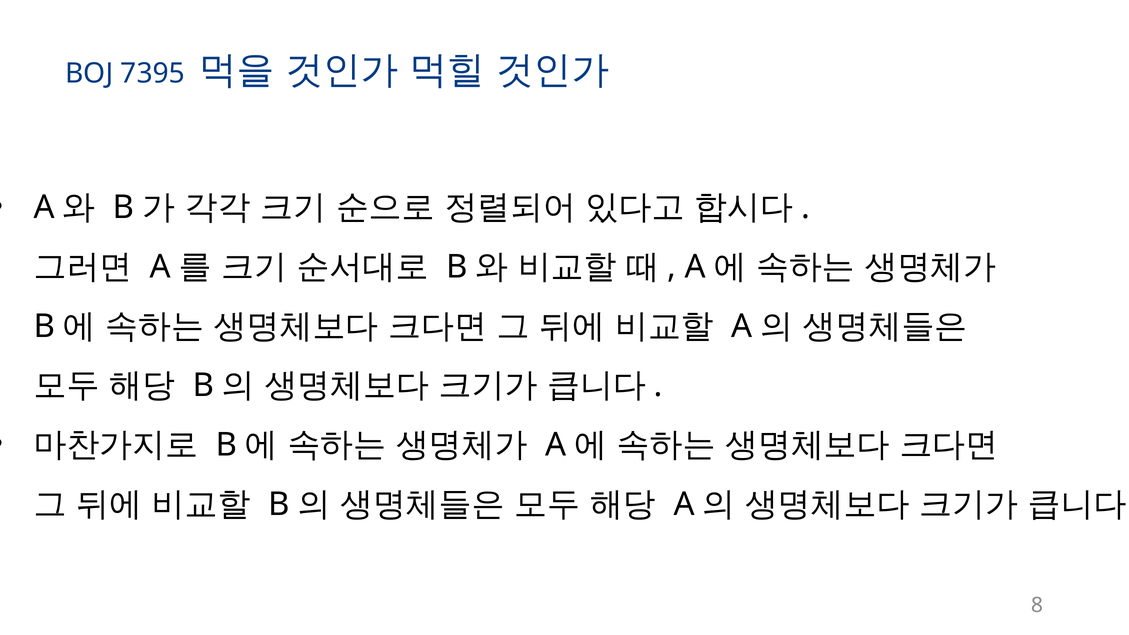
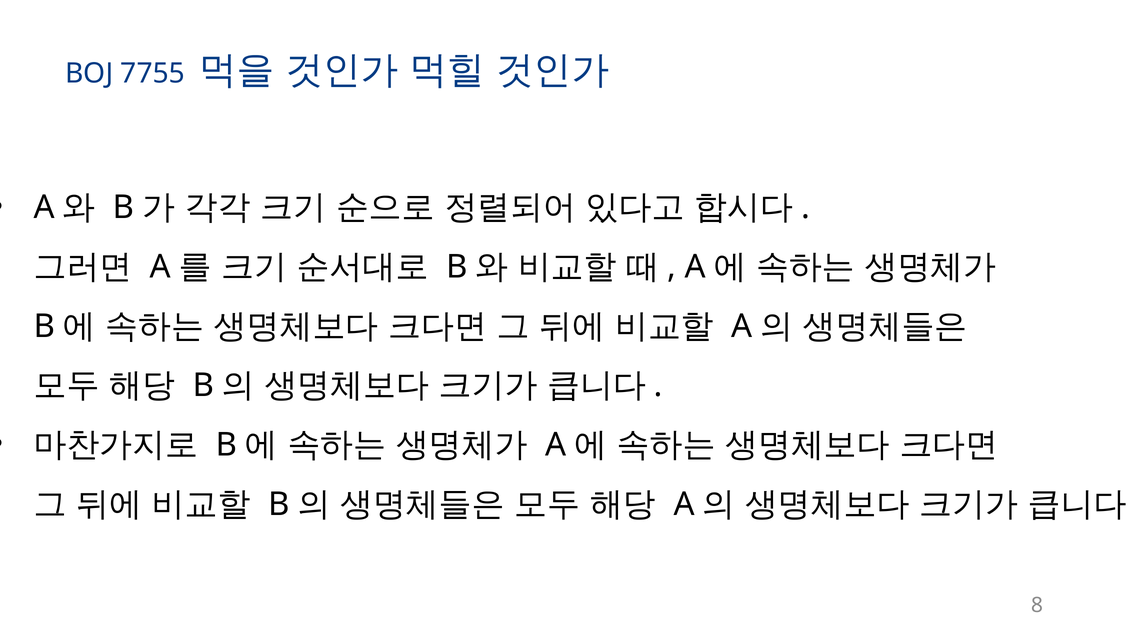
7395: 7395 -> 7755 (153, 73)
